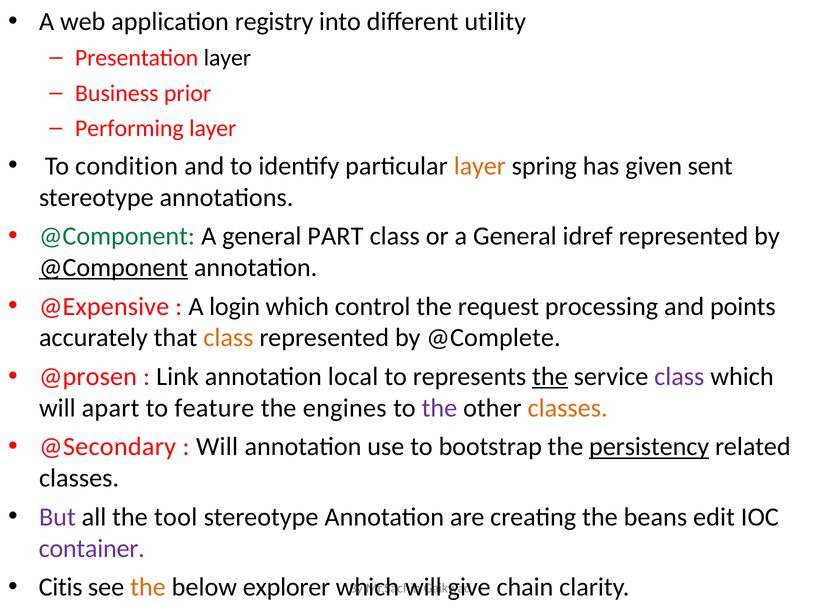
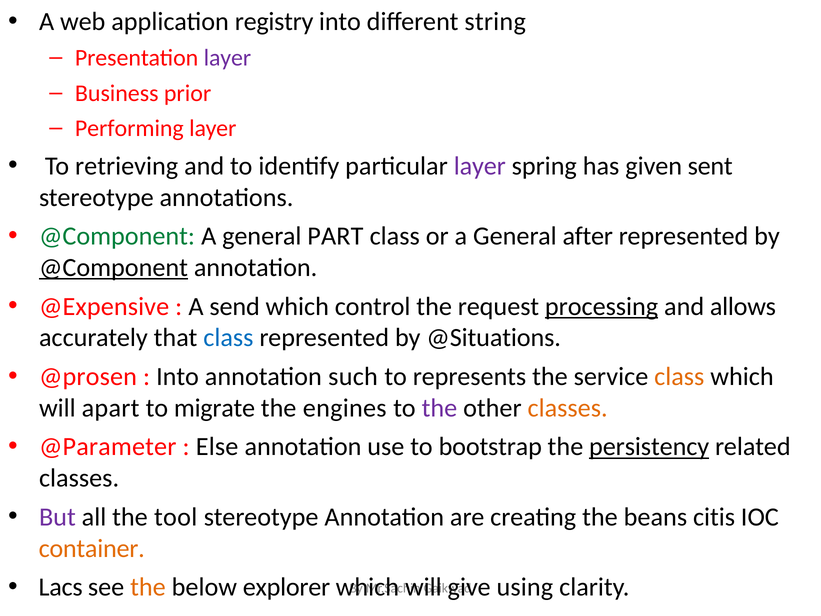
utility: utility -> string (495, 22)
layer colour: black -> purple (227, 58)
condition: condition -> retrieving (127, 166)
layer colour: orange -> purple (480, 166)
idref: idref -> after (588, 236)
login: login -> send (235, 306)
processing underline: none -> present (602, 306)
points: points -> allows (743, 306)
class colour: orange -> blue (228, 338)
@Complete: @Complete -> @Situations (494, 338)
Link: Link -> Into (178, 376)
local: local -> such (353, 376)
the underline: present -> none (550, 376)
class colour: purple -> orange (679, 376)
feature: feature -> migrate (215, 408)
@Secondary: @Secondary -> @Parameter (108, 447)
Will: Will -> Else (217, 447)
edit: edit -> citis (714, 517)
container colour: purple -> orange (92, 548)
Citis: Citis -> Lacs (61, 587)
chain: chain -> using (525, 587)
